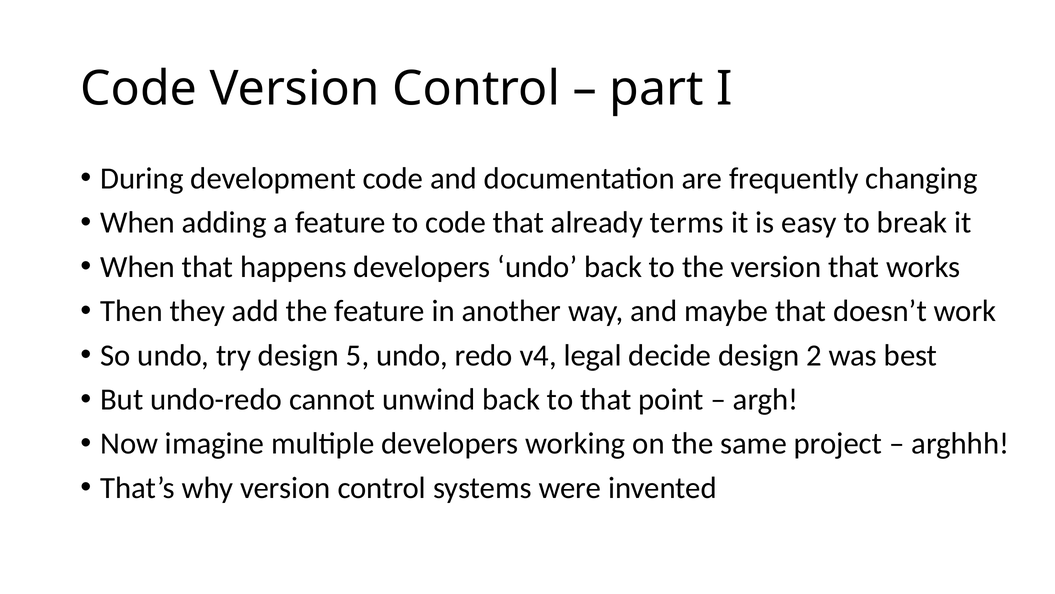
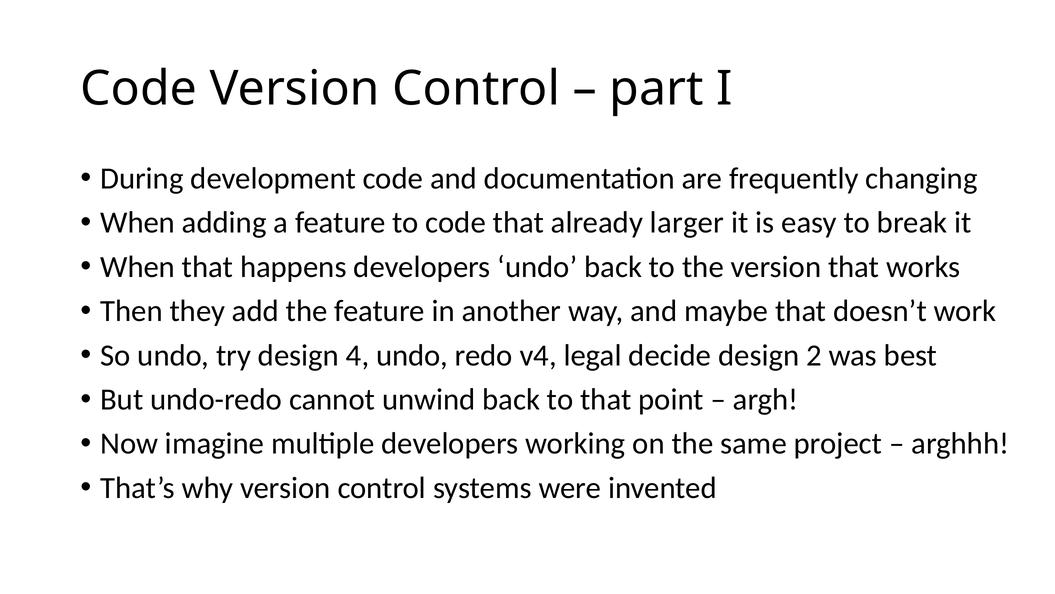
terms: terms -> larger (687, 222)
5: 5 -> 4 (358, 355)
